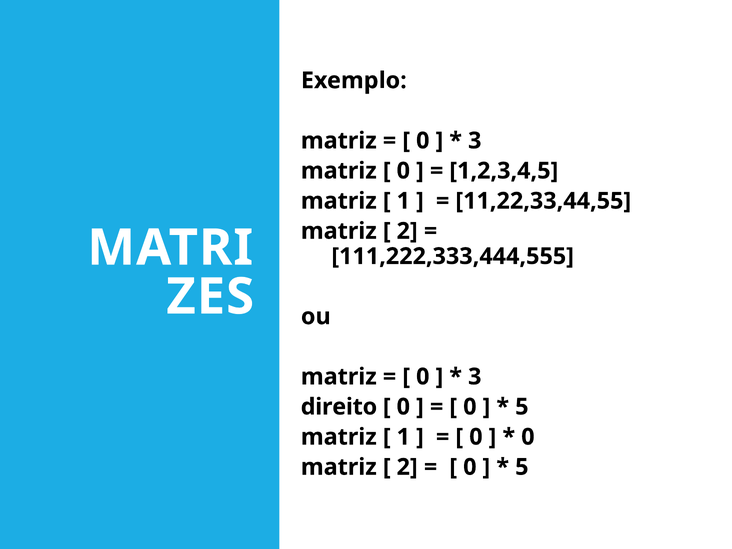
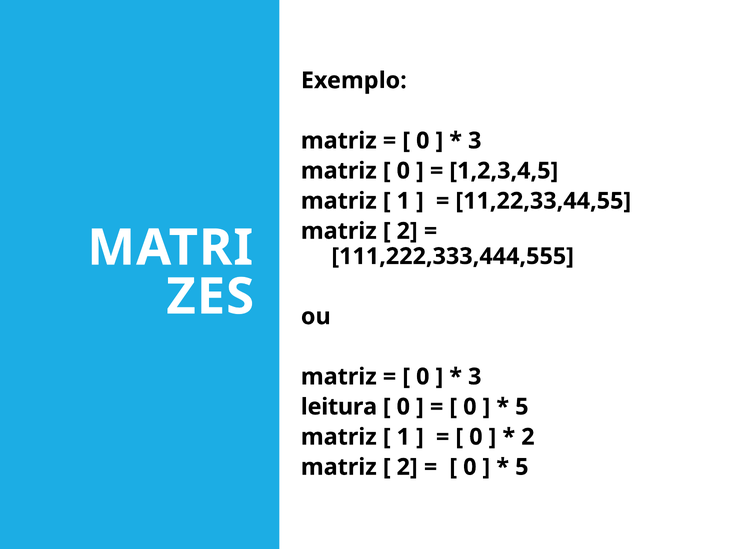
direito: direito -> leitura (339, 407)
0: 0 -> 2 (528, 437)
